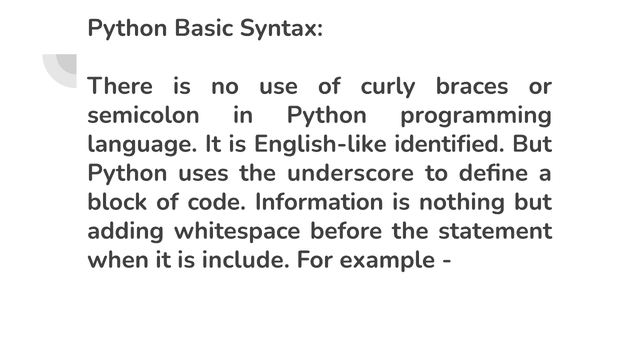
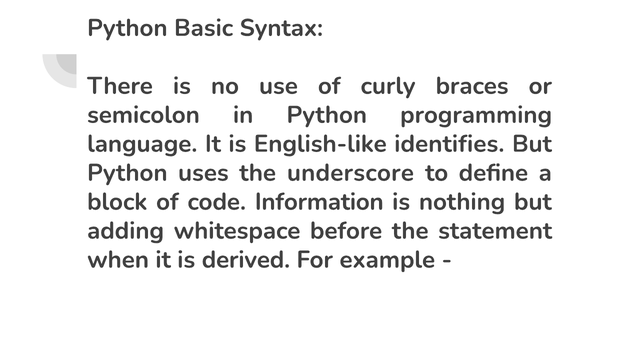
identified: identified -> identifies (449, 144)
include: include -> derived (246, 260)
